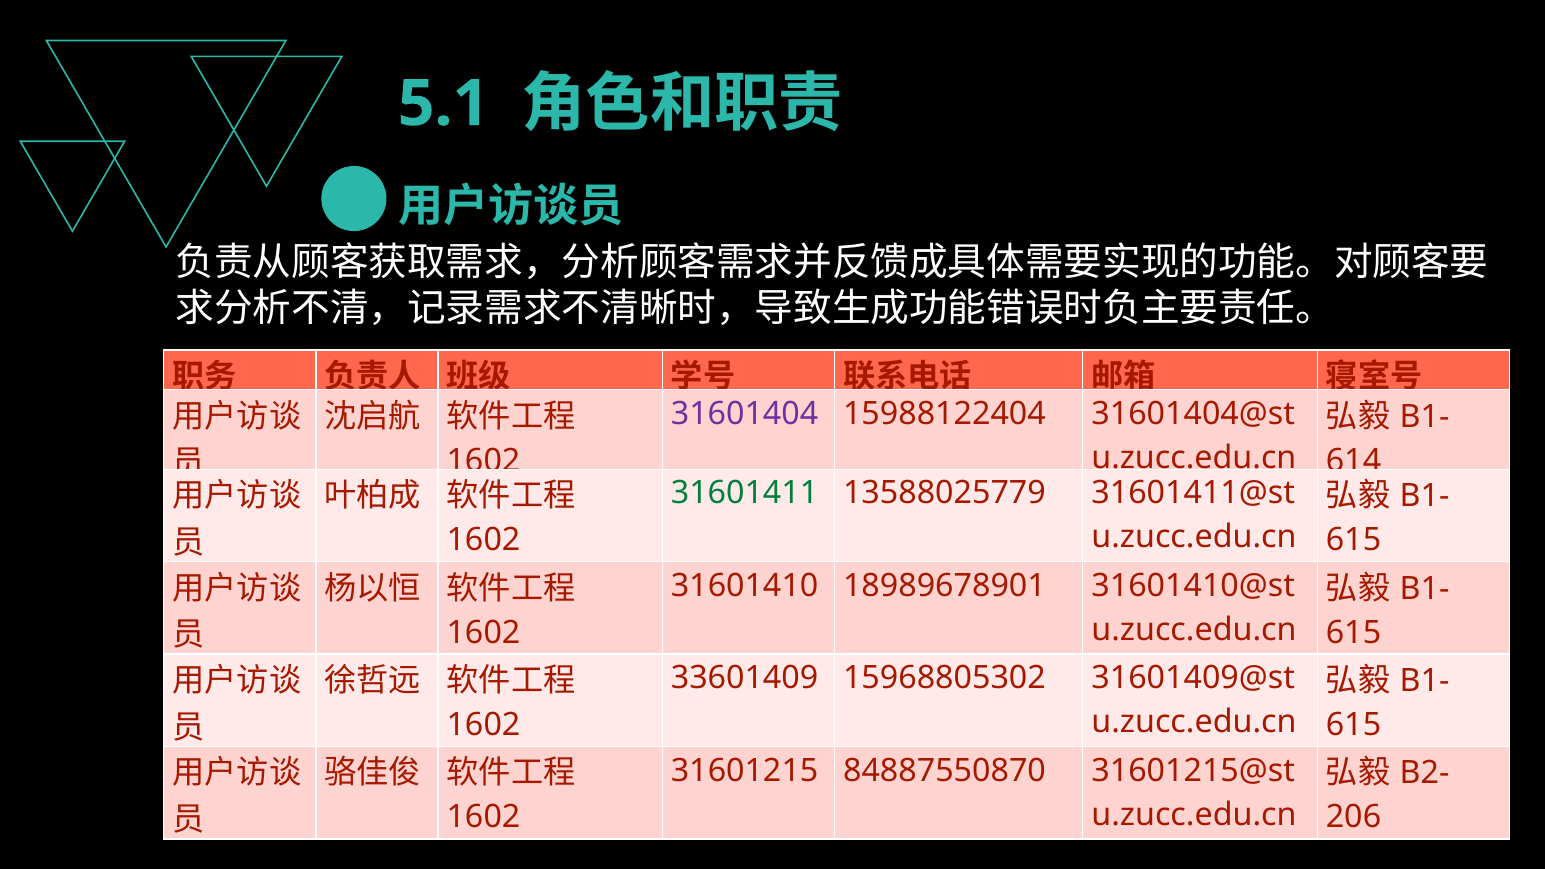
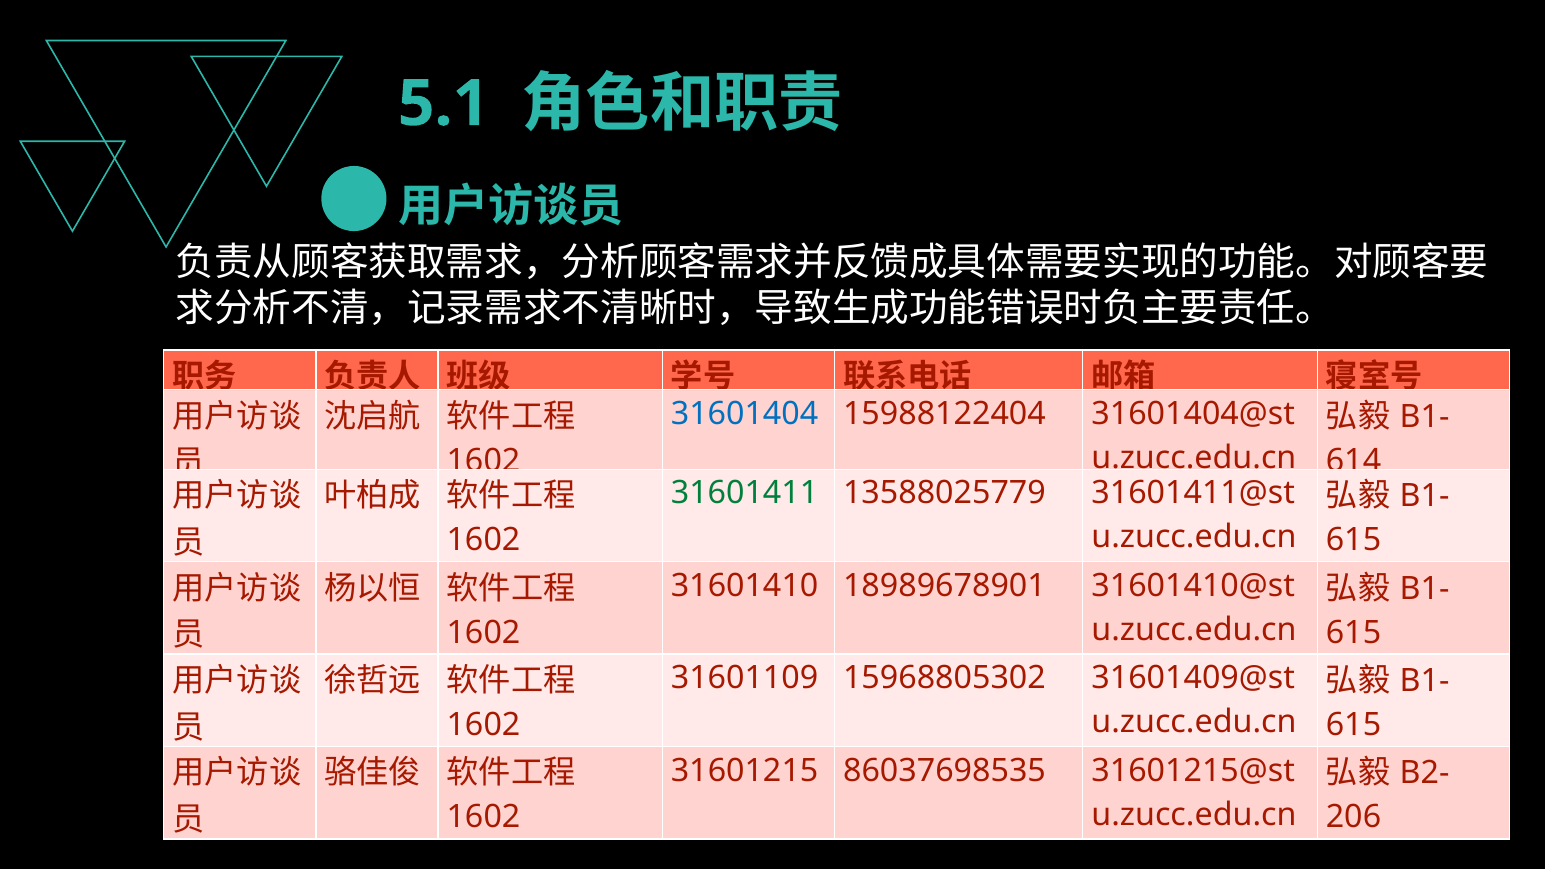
31601404 colour: purple -> blue (745, 414)
33601409: 33601409 -> 31601109 (745, 678)
84887550870: 84887550870 -> 86037698535 (944, 770)
